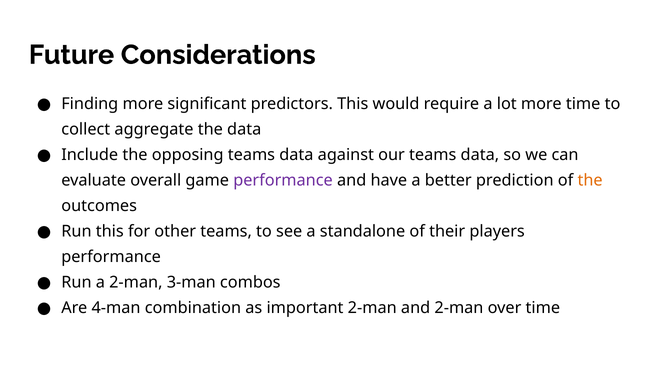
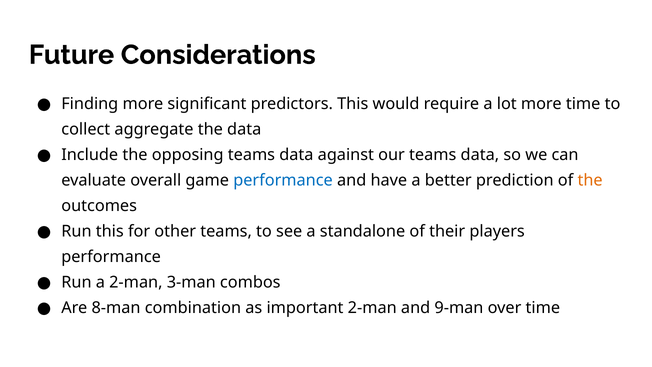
performance colour: purple -> blue (283, 180)
4-man: 4-man -> 8-man (116, 308)
and 2-man: 2-man -> 9-man (459, 308)
